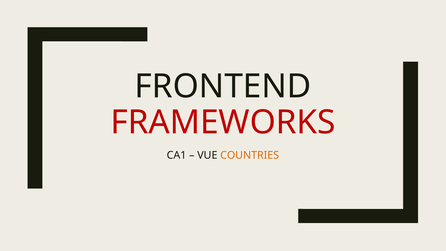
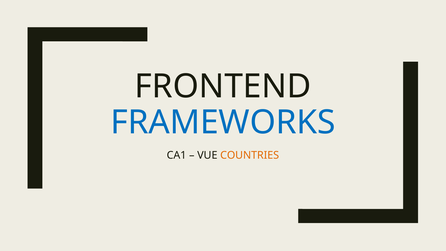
FRAMEWORKS colour: red -> blue (223, 122)
